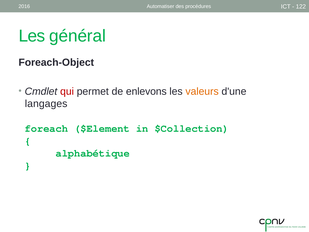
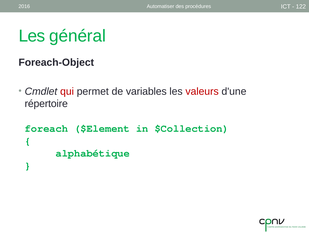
enlevons: enlevons -> variables (146, 91)
valeurs colour: orange -> red (202, 91)
langages: langages -> répertoire (46, 104)
